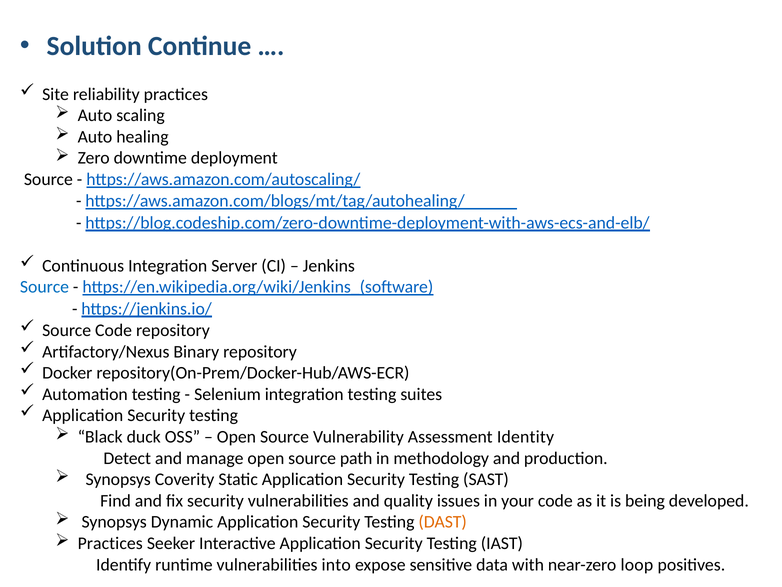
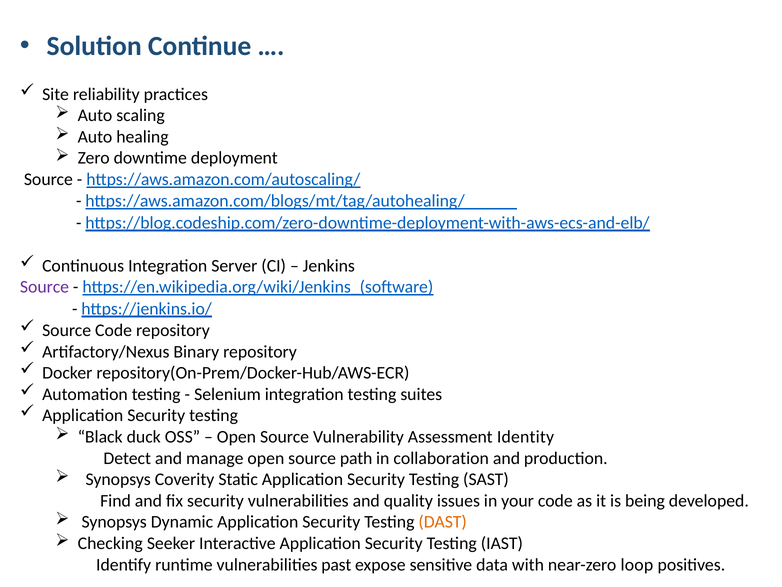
Source colour: blue -> purple (45, 287)
methodology: methodology -> collaboration (441, 458)
Practices: Practices -> Checking (110, 543)
into: into -> past (336, 564)
